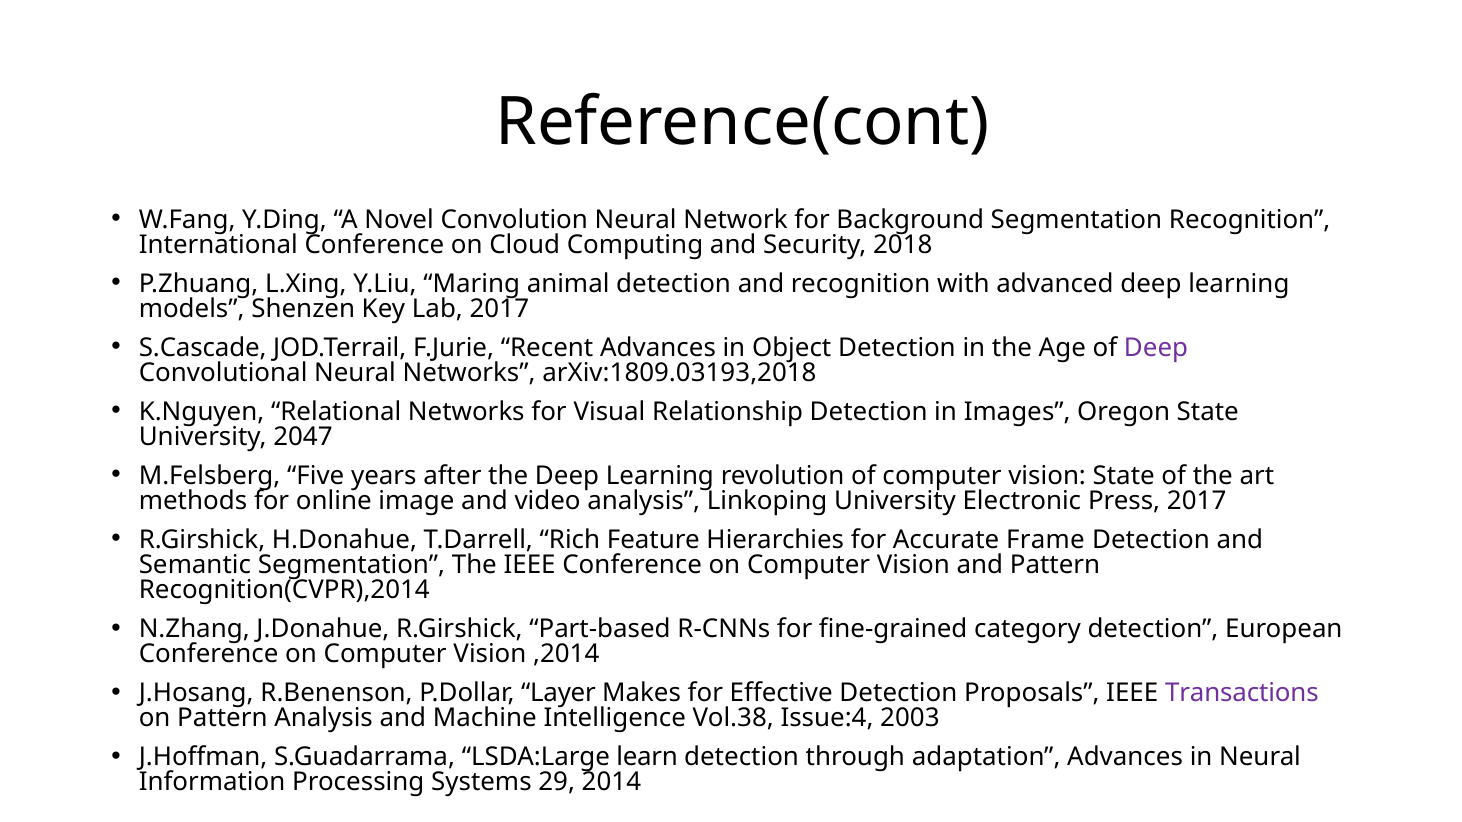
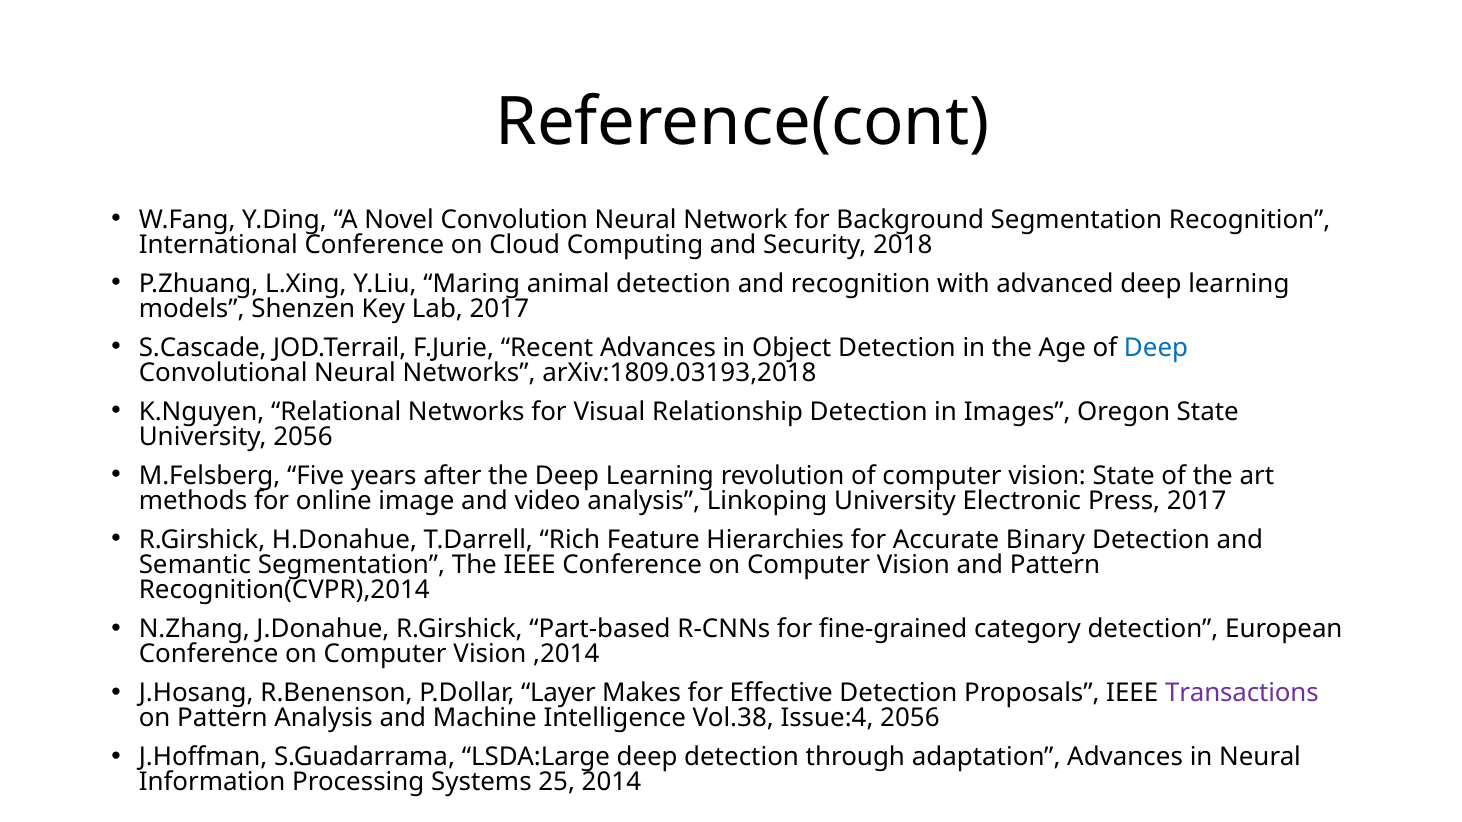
Deep colour: purple -> blue (1156, 348)
University 2047: 2047 -> 2056 (303, 437)
Frame: Frame -> Binary (1046, 540)
Issue:4 2003: 2003 -> 2056 (910, 718)
LSDA:Large learn: learn -> deep (647, 757)
29: 29 -> 25 (557, 782)
